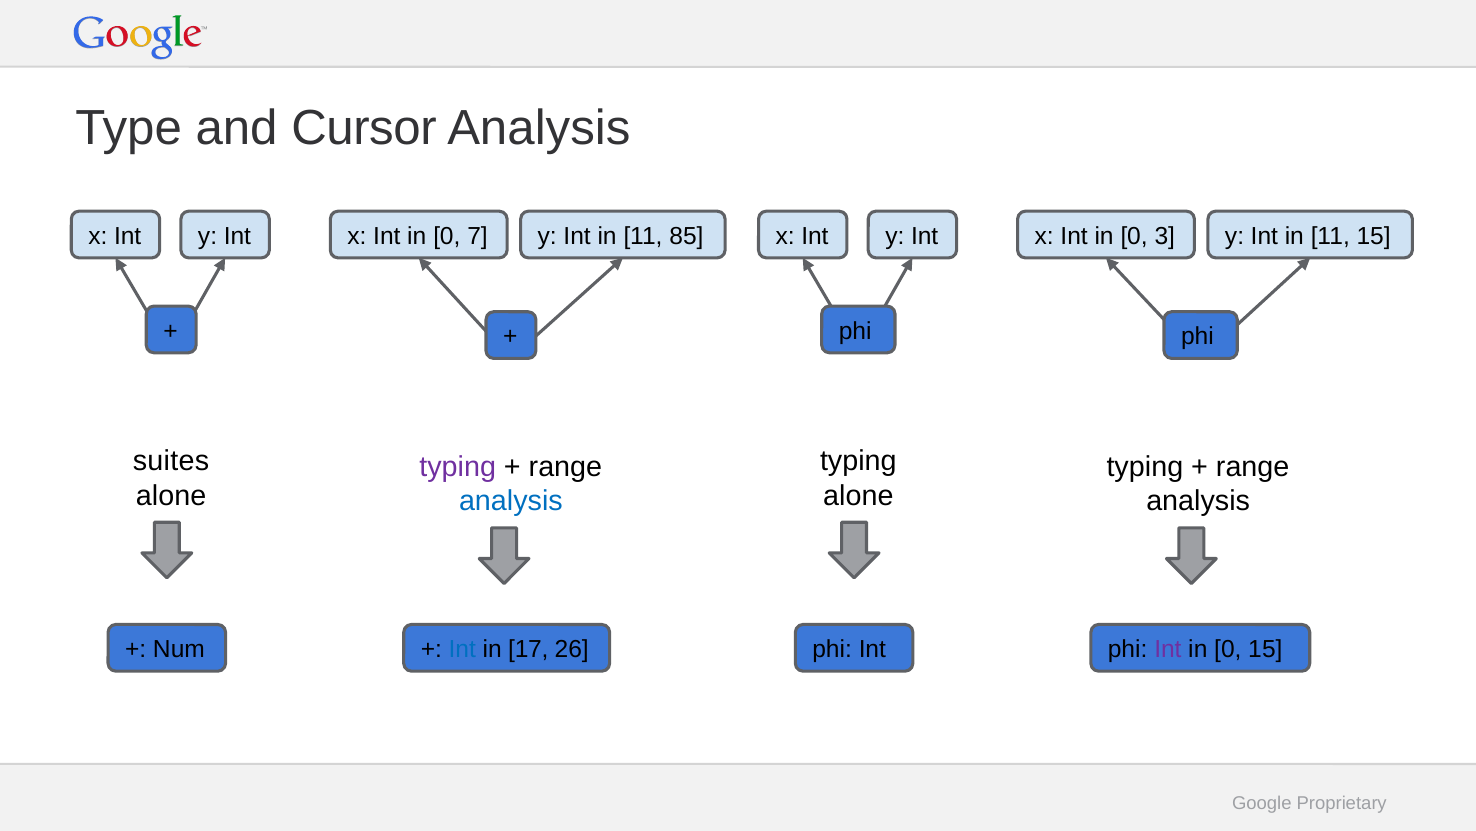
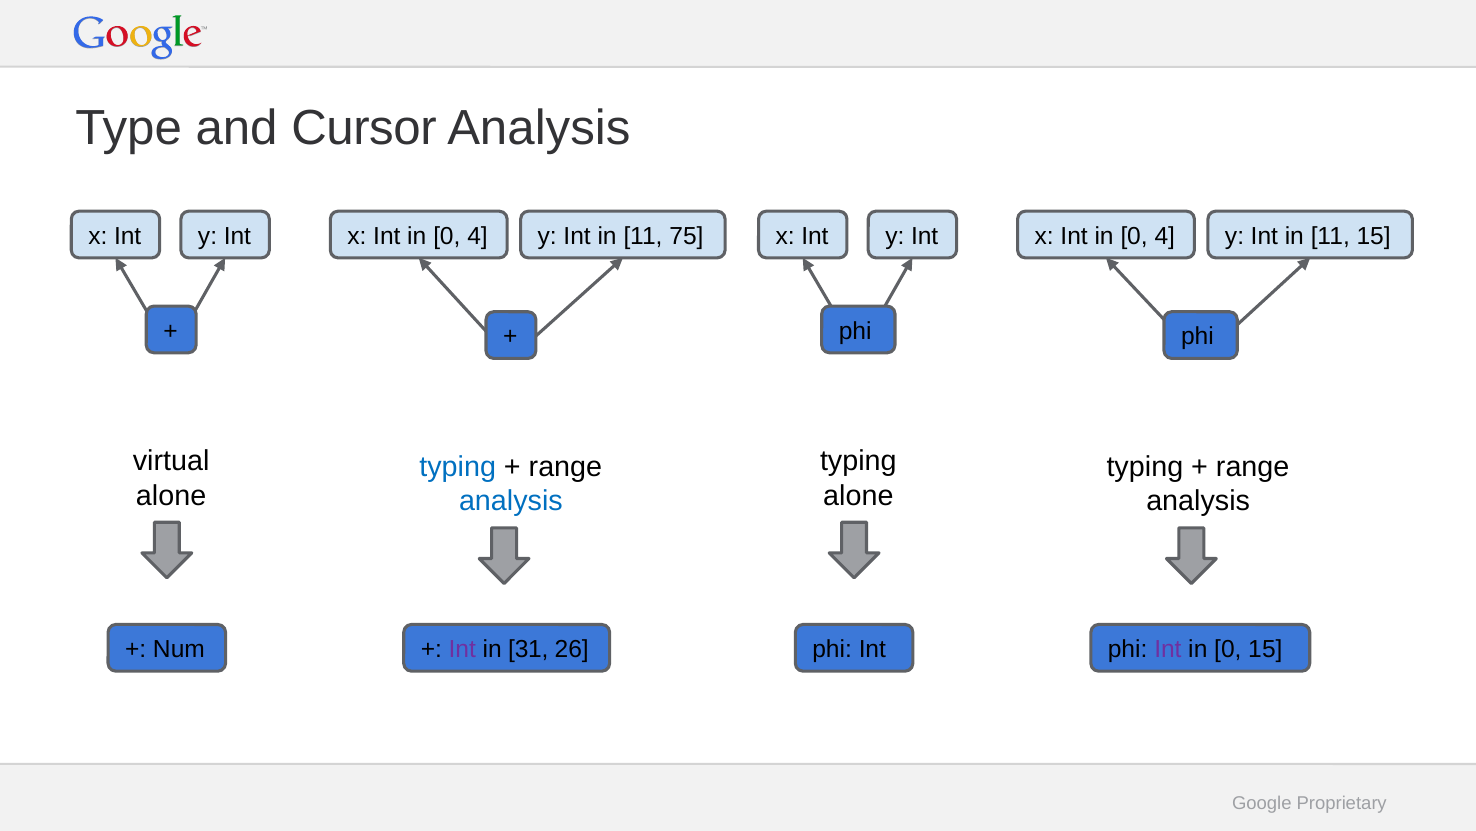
7: 7 -> 4 (478, 236)
85: 85 -> 75 (686, 236)
3: 3 -> 4 (1165, 236)
suites: suites -> virtual (171, 461)
typing colour: purple -> blue (458, 467)
Int colour: blue -> purple (462, 649)
17: 17 -> 31 (528, 649)
